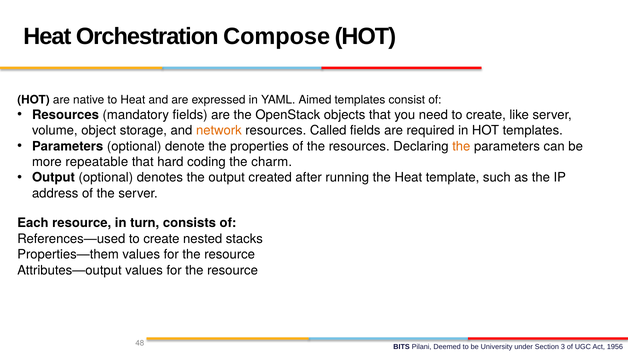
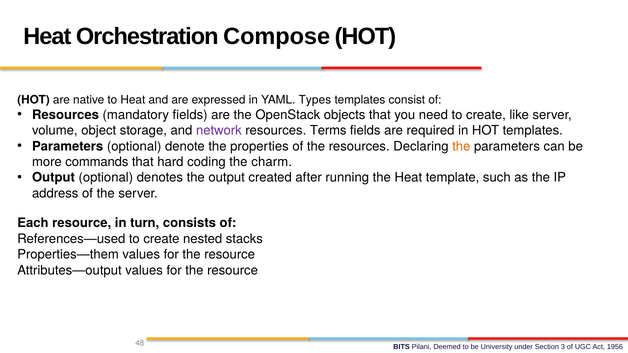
Aimed: Aimed -> Types (315, 100)
network colour: orange -> purple (219, 131)
Called: Called -> Terms (328, 131)
repeatable: repeatable -> commands (97, 162)
